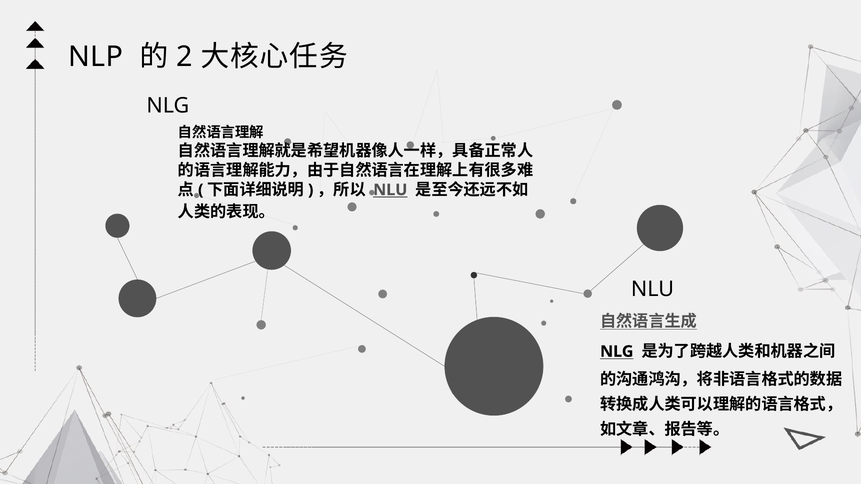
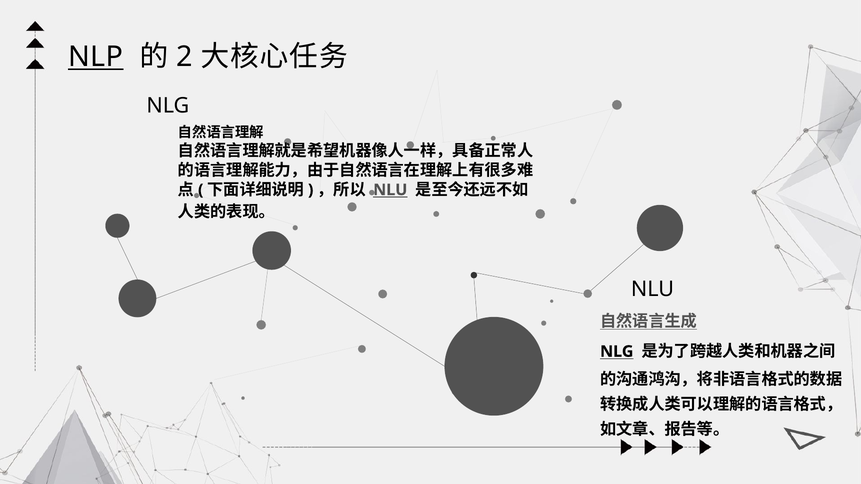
NLP underline: none -> present (96, 57)
